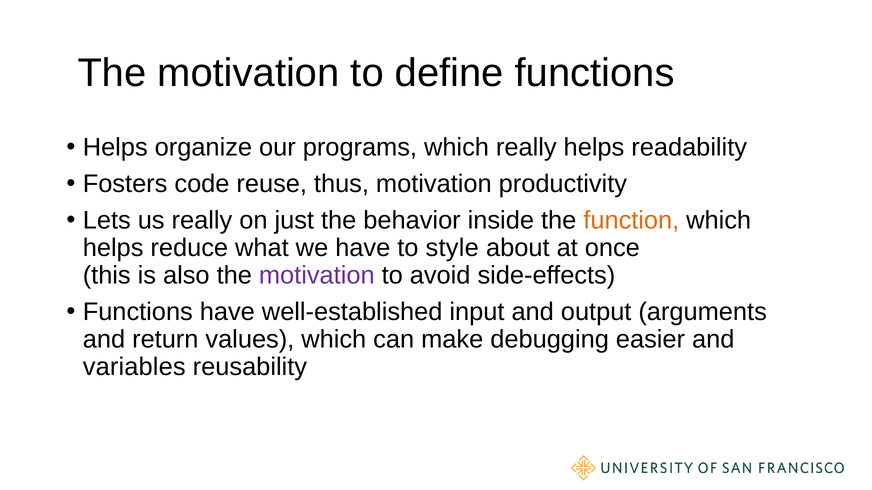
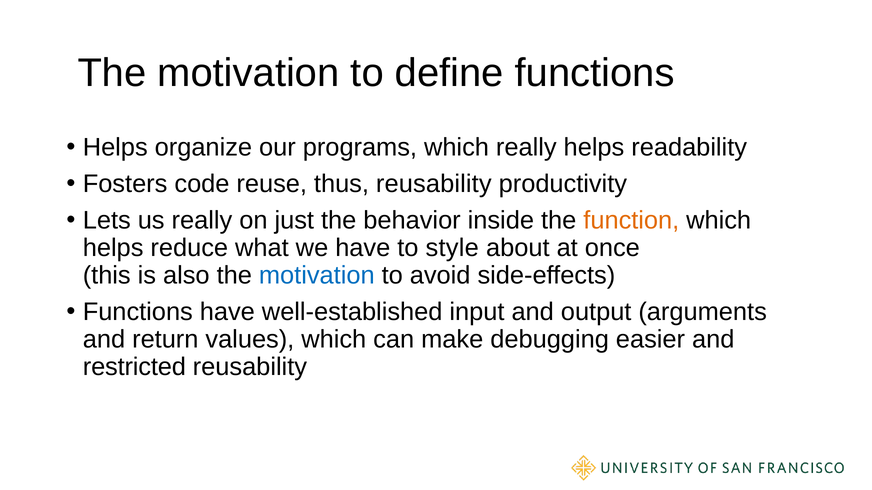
thus motivation: motivation -> reusability (434, 184)
motivation colour: purple -> blue (317, 276)
variables: variables -> restricted (134, 367)
